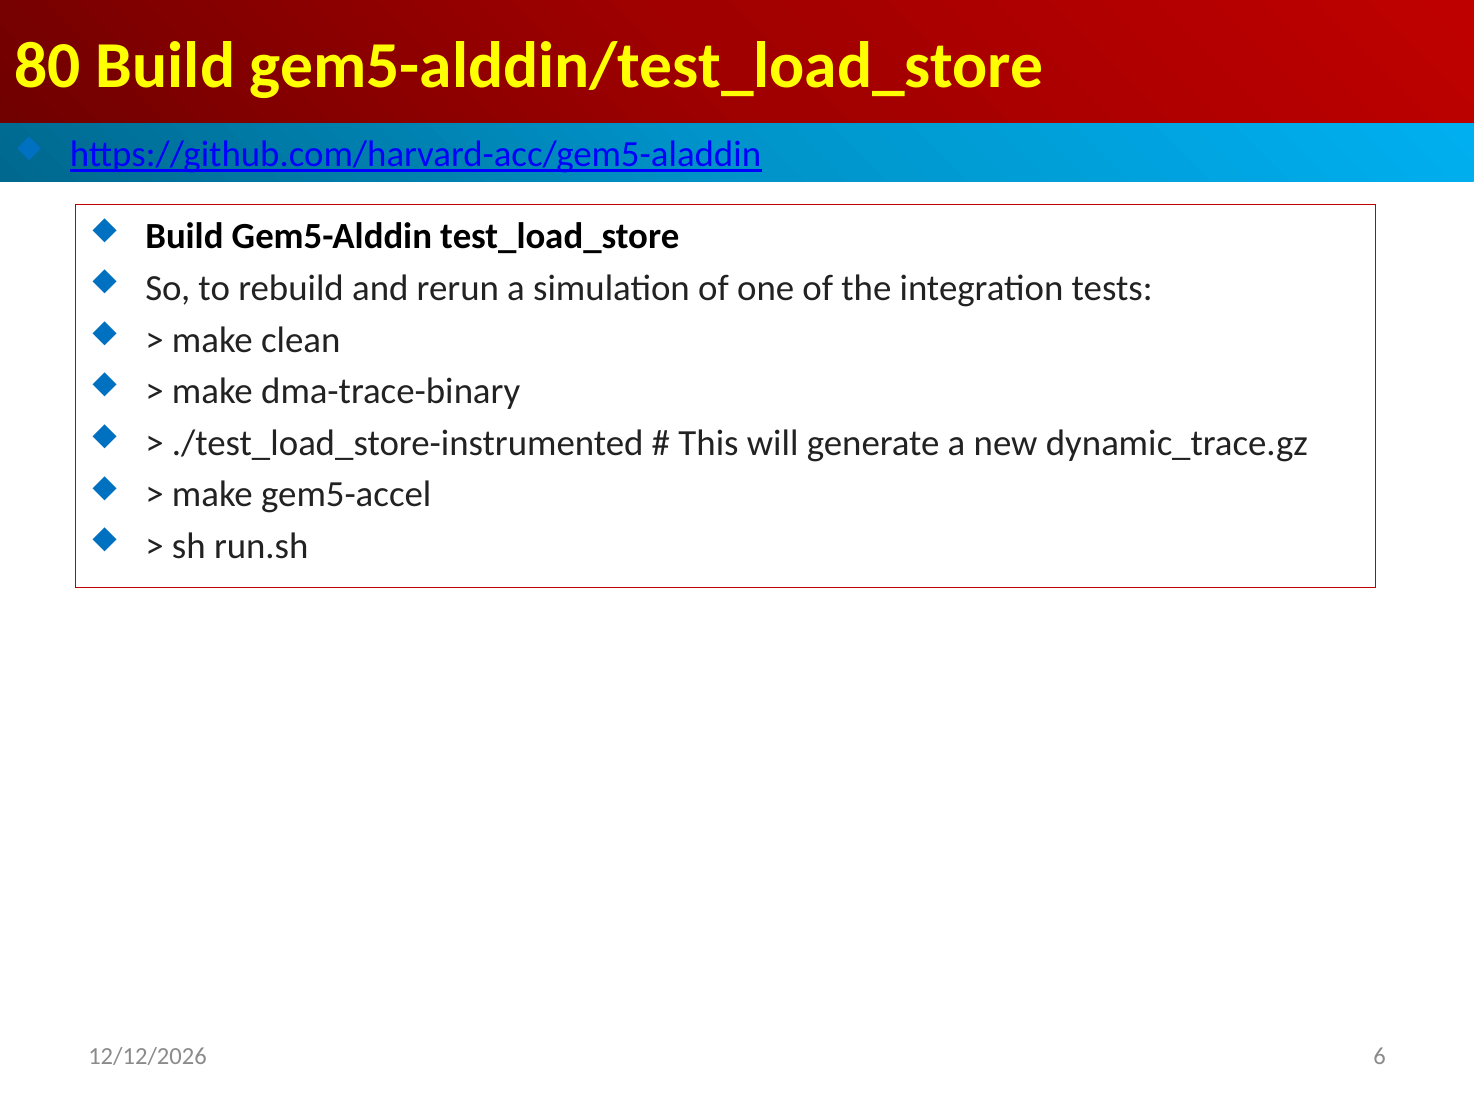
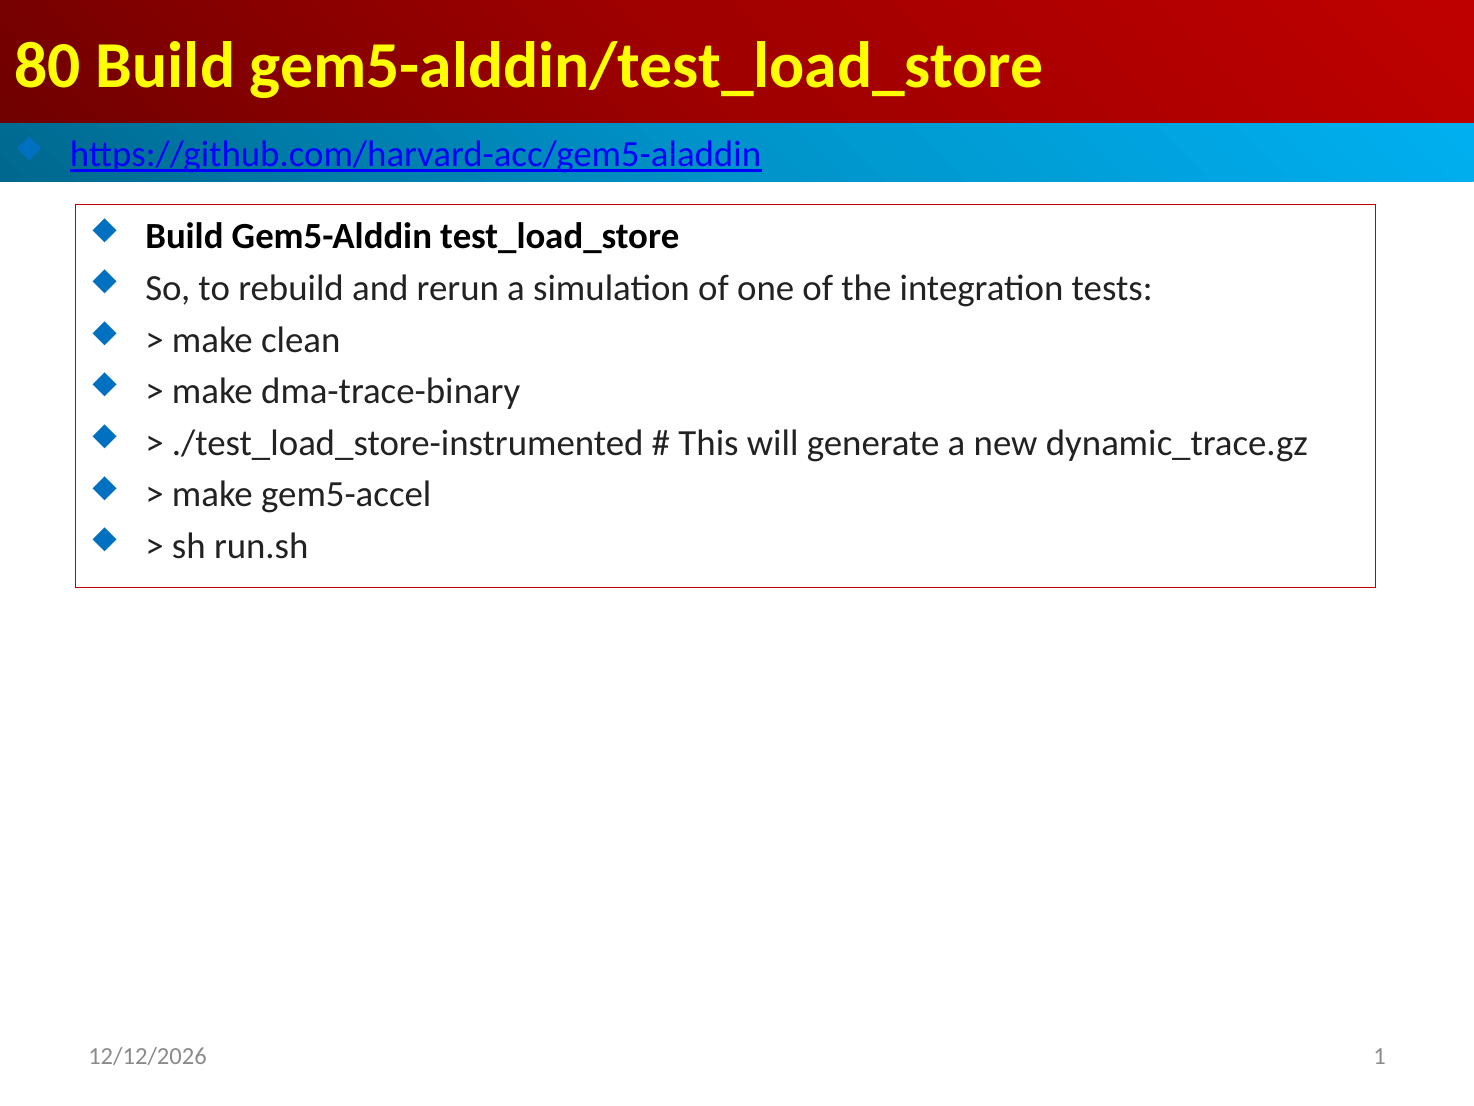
6: 6 -> 1 (1379, 1056)
